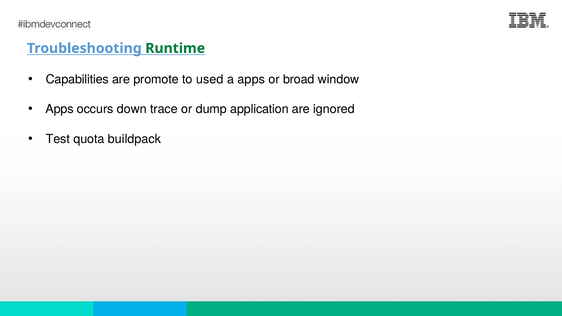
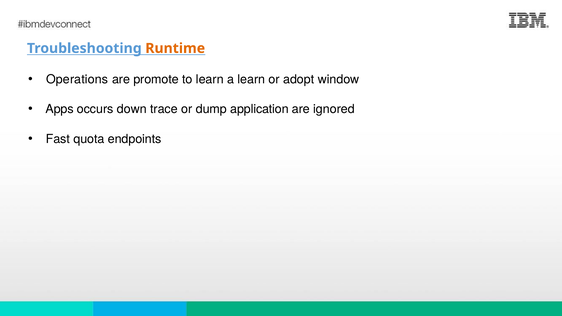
Runtime colour: green -> orange (175, 48)
Capabilities: Capabilities -> Operations (77, 79)
to used: used -> learn (210, 79)
a apps: apps -> learn (251, 79)
broad: broad -> adopt (299, 79)
Test: Test -> Fast (58, 139)
buildpack: buildpack -> endpoints (135, 139)
